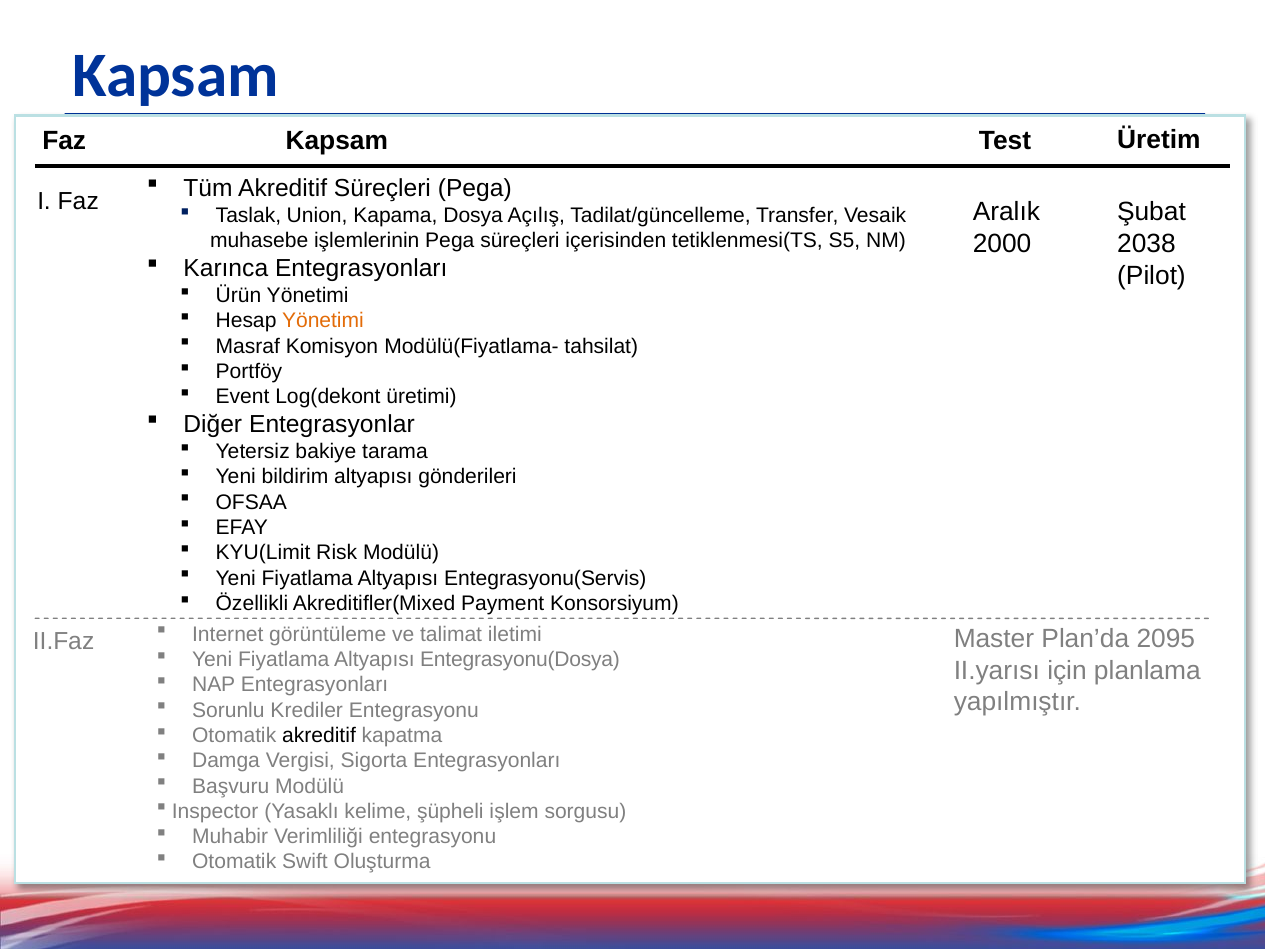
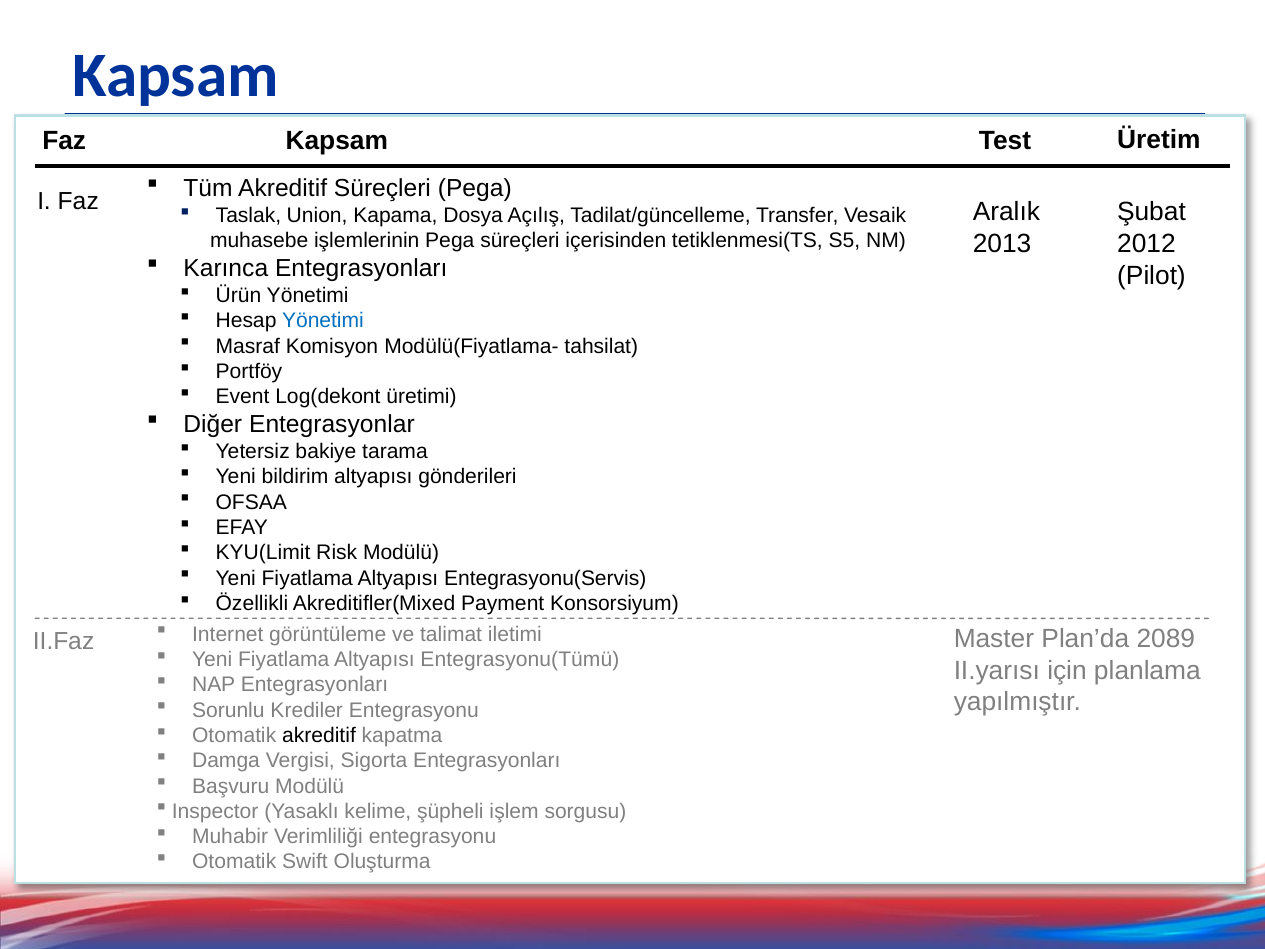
2000: 2000 -> 2013 (1002, 244)
2038: 2038 -> 2012 (1146, 244)
Yönetimi colour: orange -> blue (323, 321)
2095: 2095 -> 2089 (1166, 639)
Entegrasyonu(Dosya: Entegrasyonu(Dosya -> Entegrasyonu(Tümü (520, 659)
